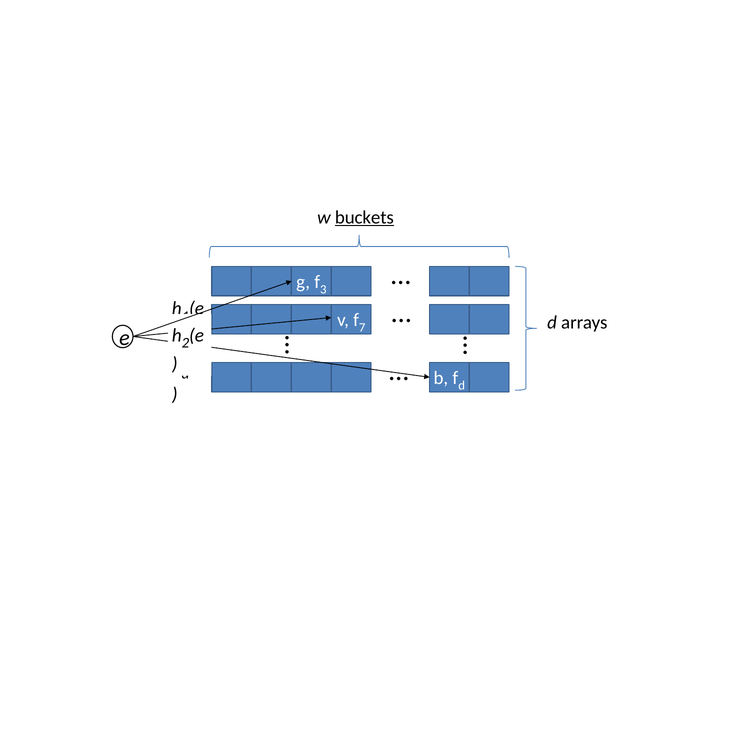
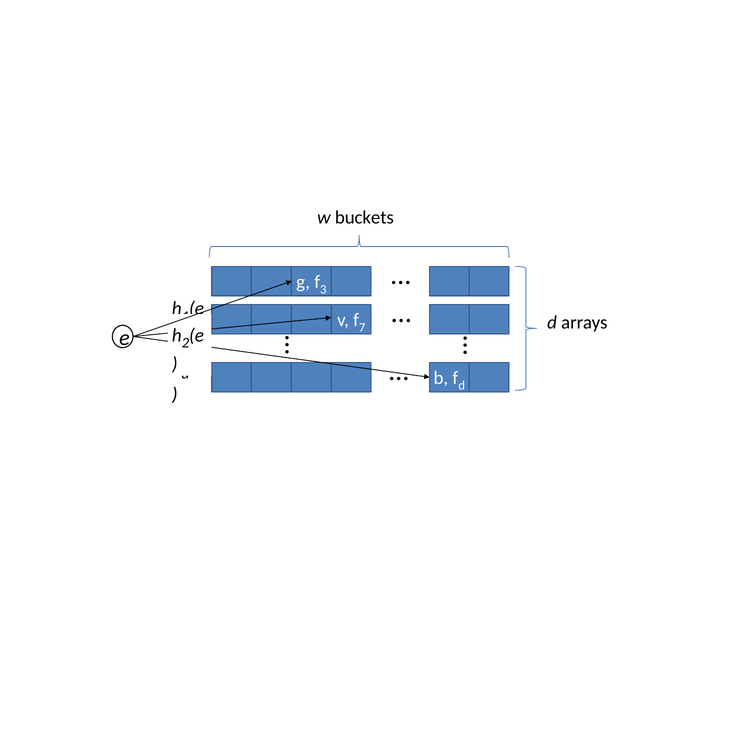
buckets underline: present -> none (364, 217)
